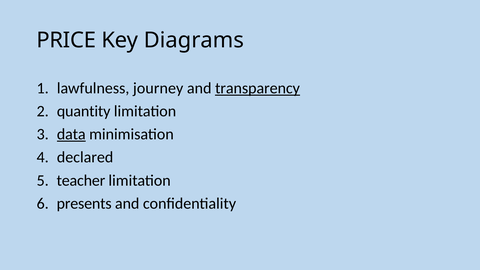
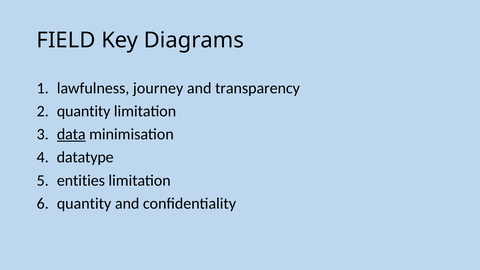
PRICE: PRICE -> FIELD (66, 40)
transparency underline: present -> none (257, 88)
declared: declared -> datatype (85, 157)
teacher: teacher -> entities (81, 180)
presents: presents -> quantity (84, 203)
